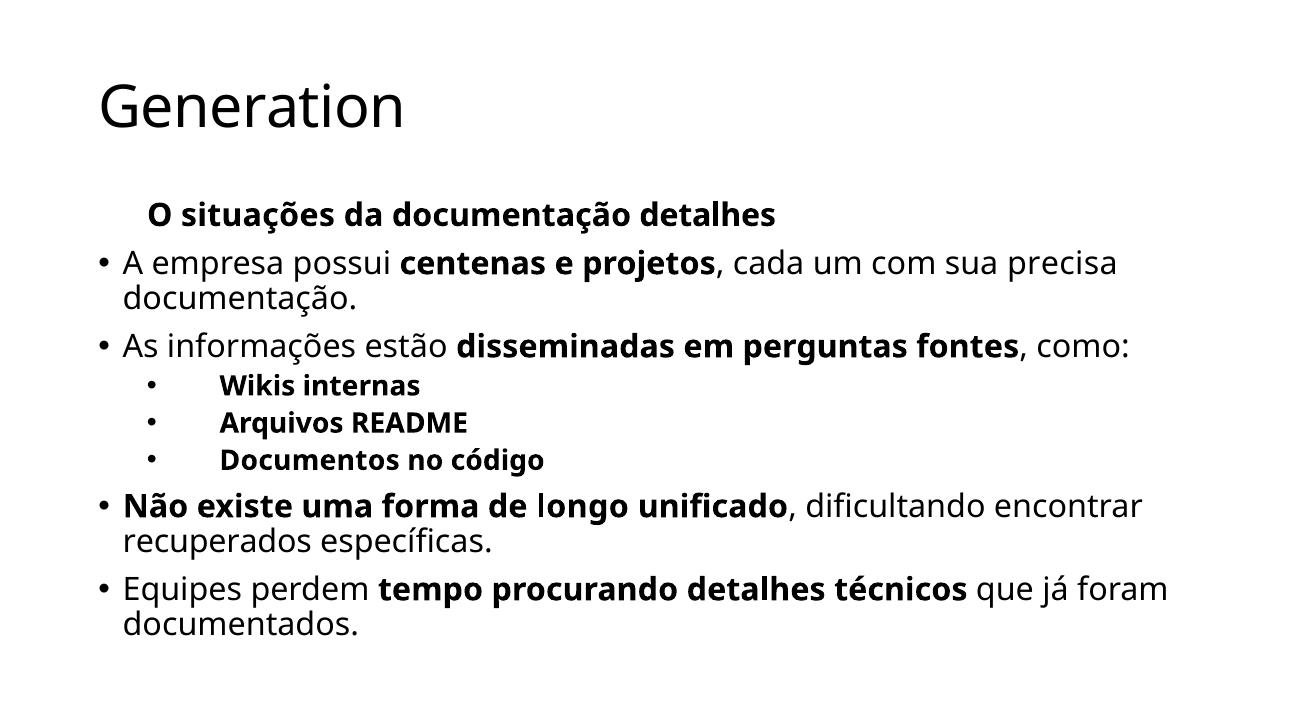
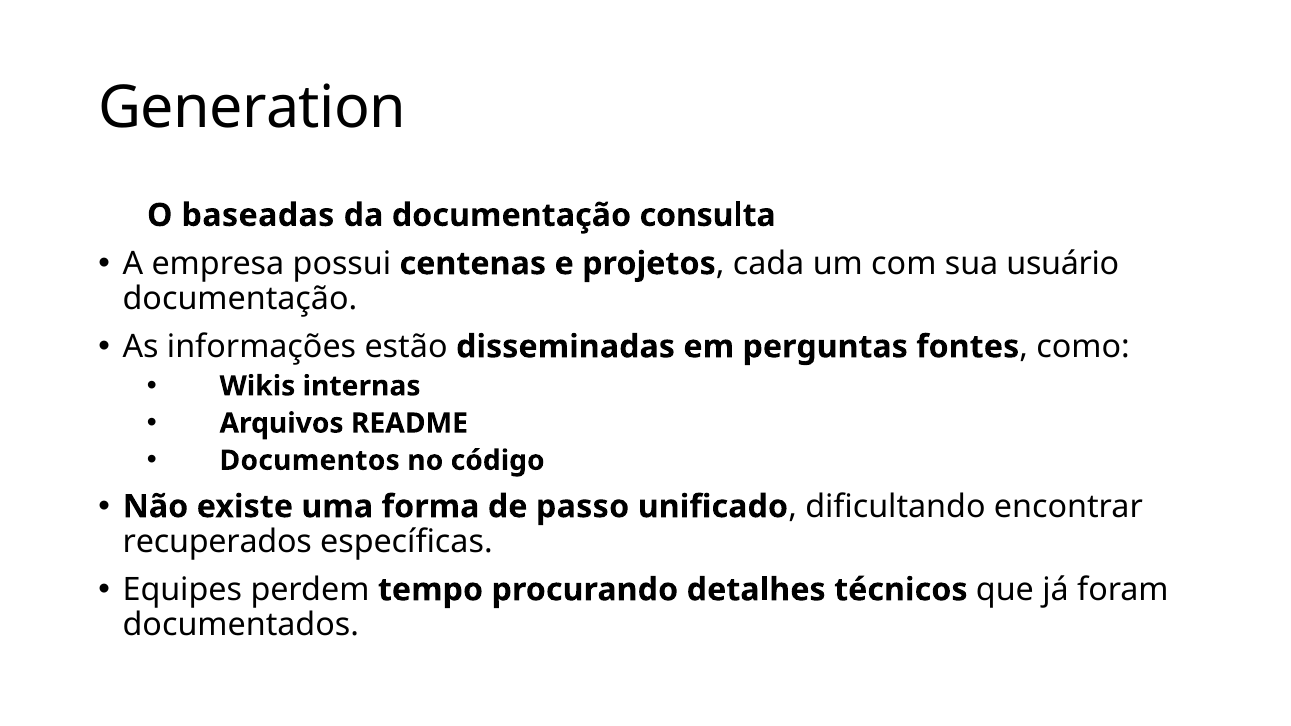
situações: situações -> baseadas (258, 215)
documentação detalhes: detalhes -> consulta (708, 215)
precisa: precisa -> usuário (1063, 264)
longo: longo -> passo (583, 507)
